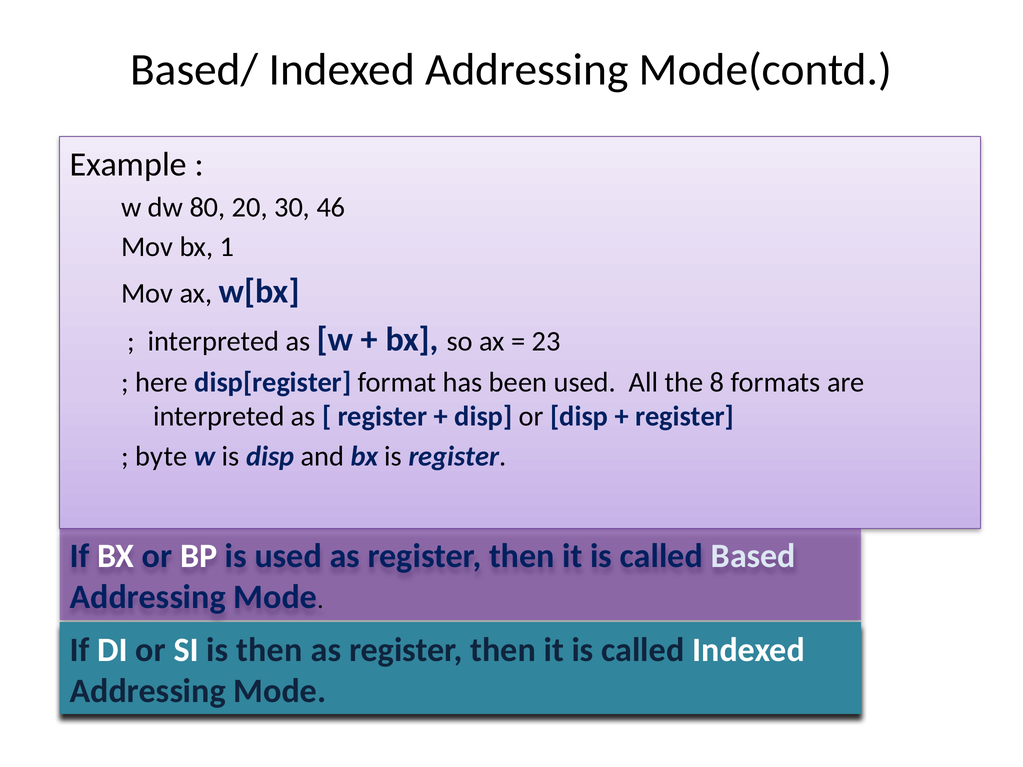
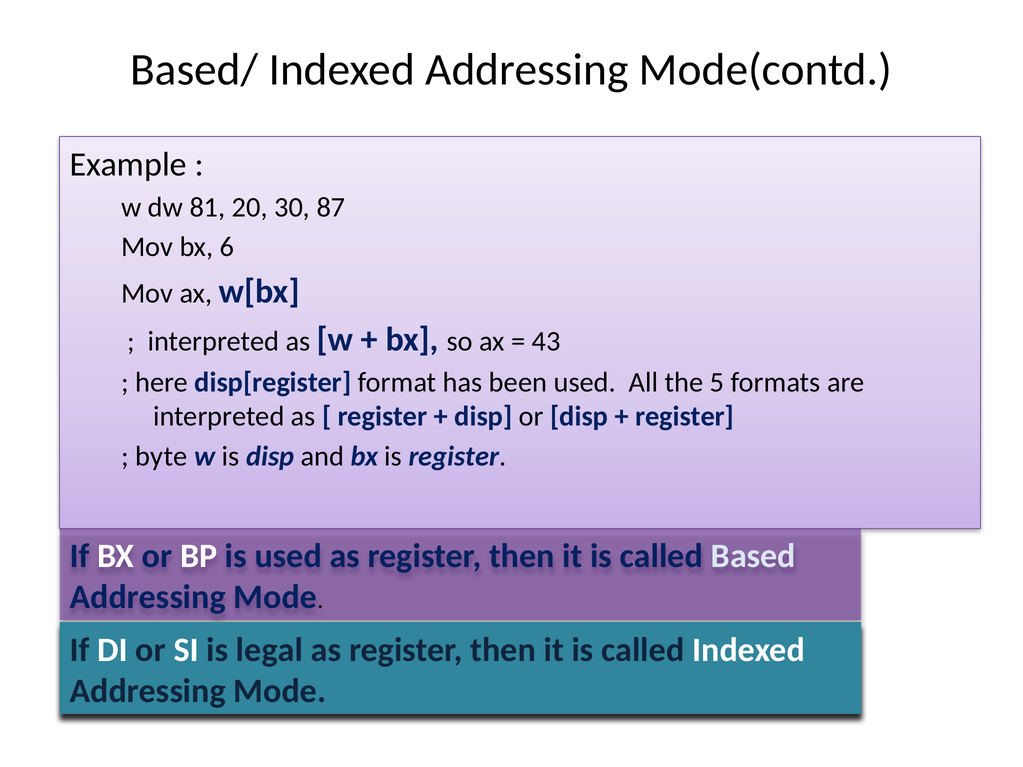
80: 80 -> 81 (207, 207)
46: 46 -> 87 (331, 207)
1: 1 -> 6 (227, 247)
23: 23 -> 43 (546, 341)
8: 8 -> 5 (717, 382)
is then: then -> legal (270, 650)
